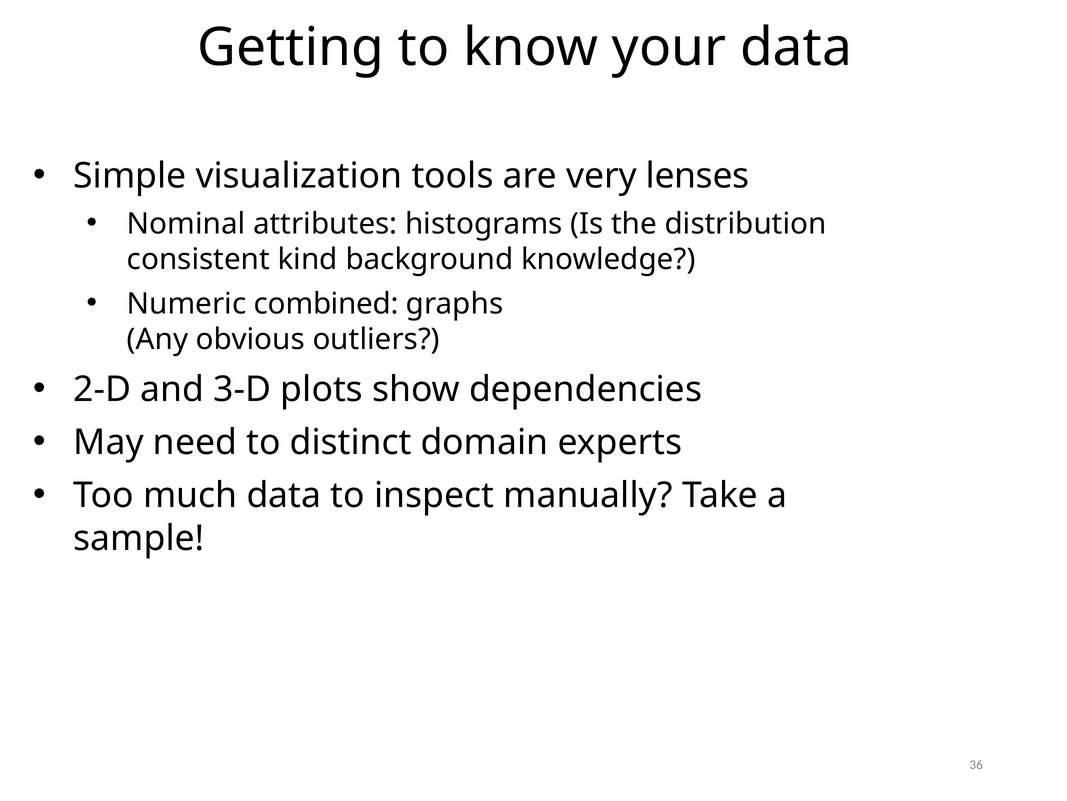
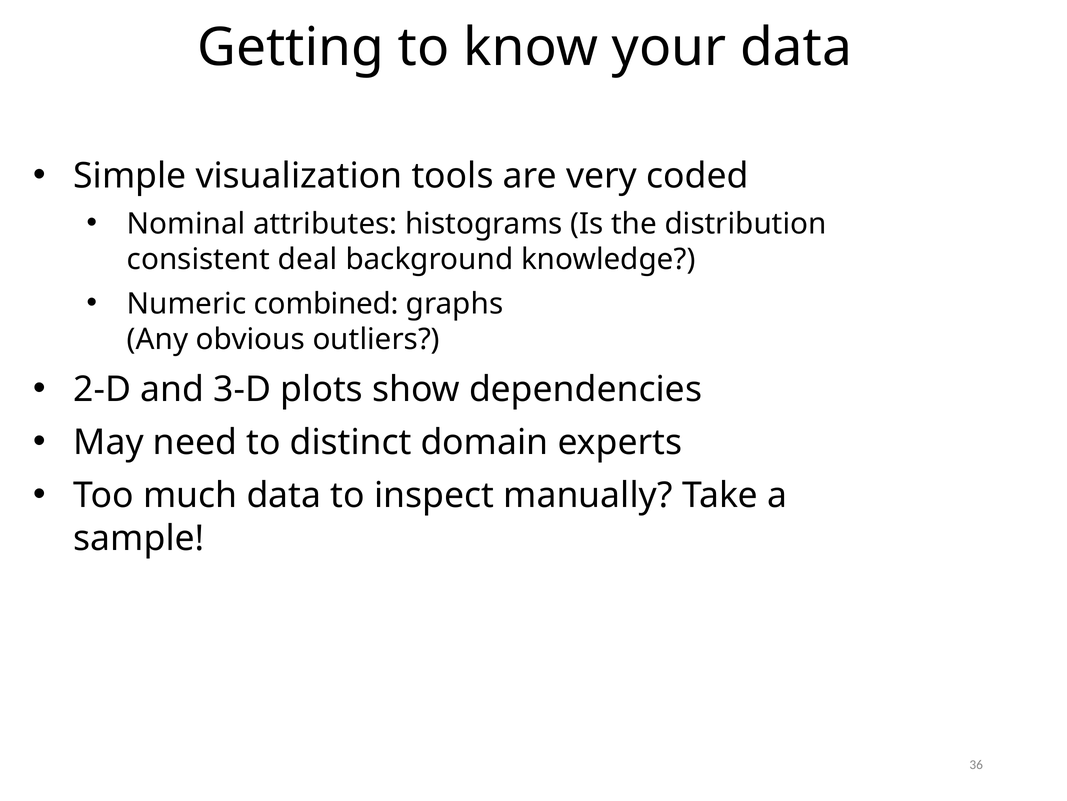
lenses: lenses -> coded (697, 176)
kind: kind -> deal (308, 259)
